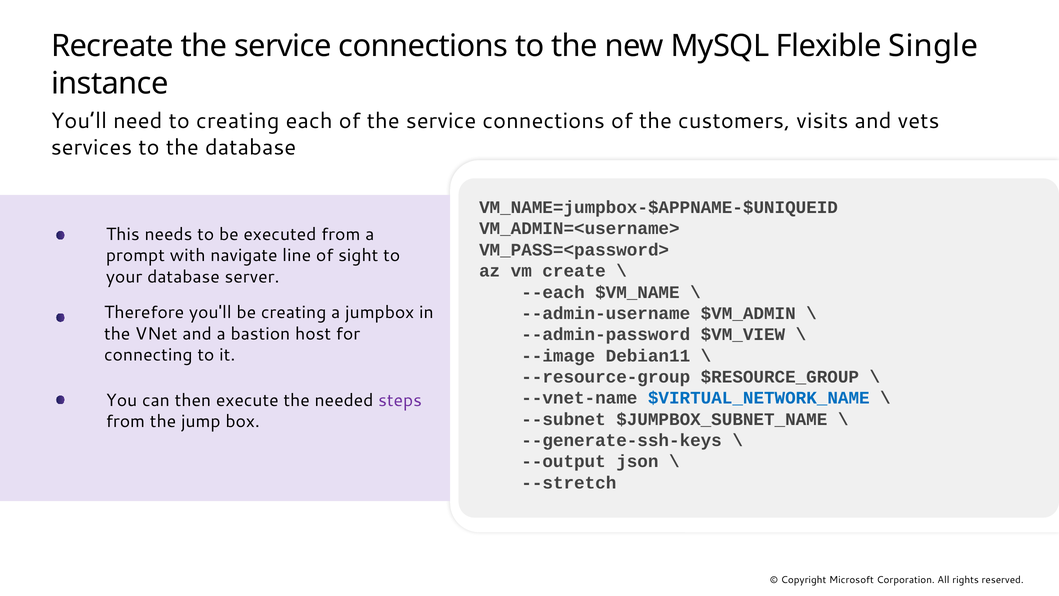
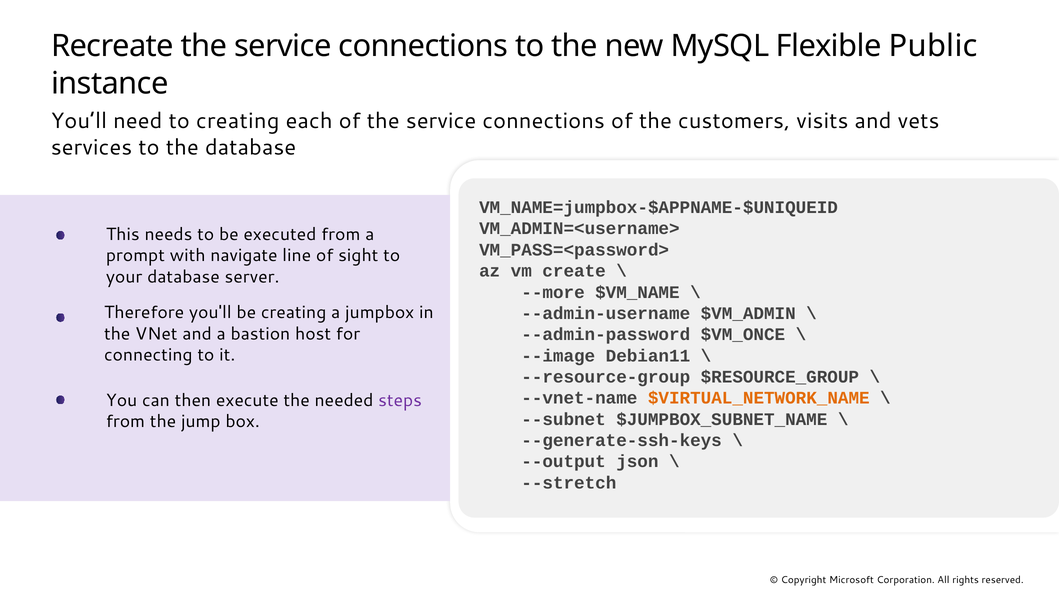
Single: Single -> Public (933, 46)
--each: --each -> --more (553, 292)
$VM_VIEW: $VM_VIEW -> $VM_ONCE (743, 334)
$VIRTUAL_NETWORK_NAME colour: blue -> orange (759, 398)
